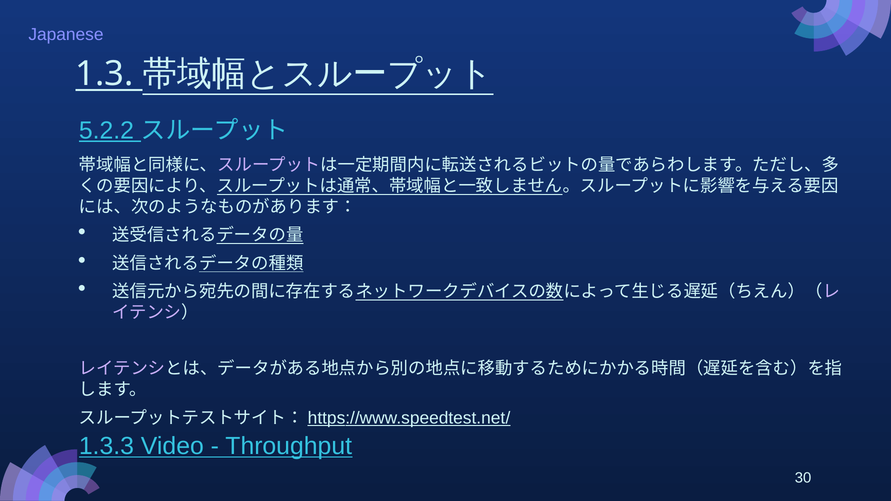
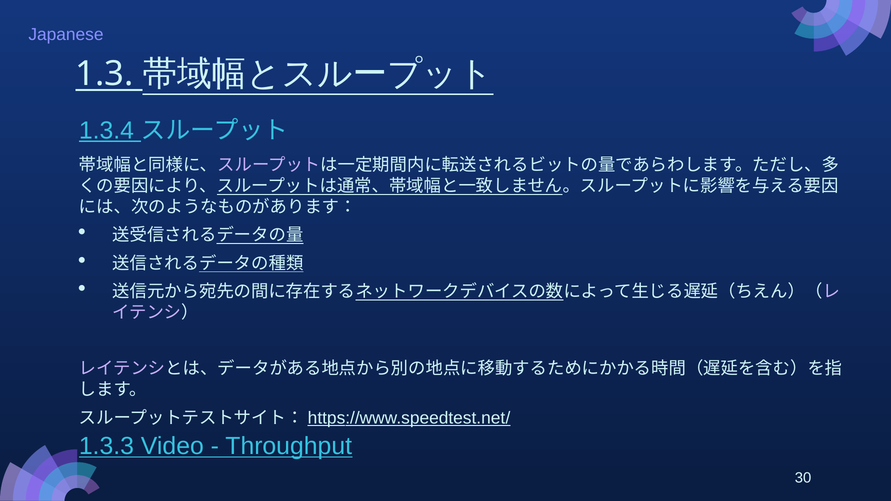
5.2.2: 5.2.2 -> 1.3.4 (106, 130)
